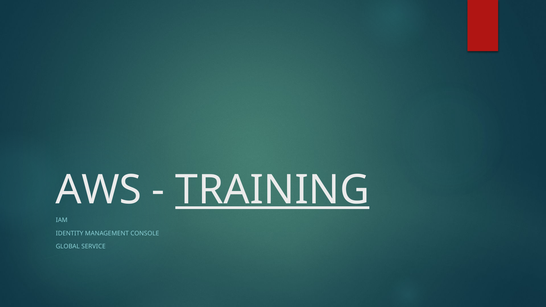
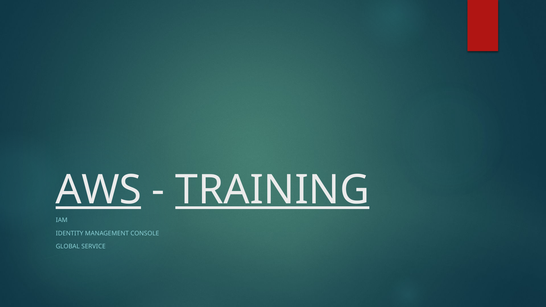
AWS underline: none -> present (99, 190)
